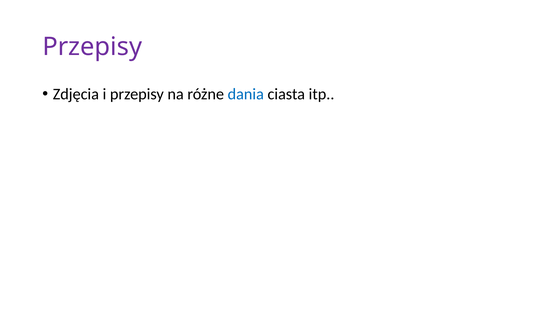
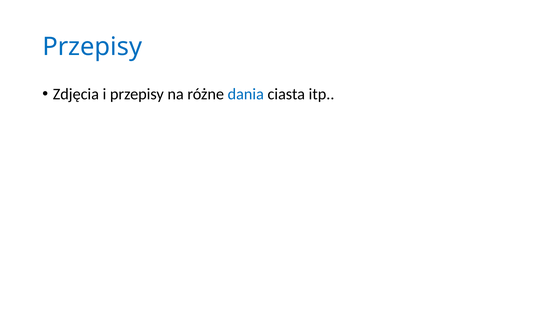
Przepisy colour: purple -> blue (92, 47)
